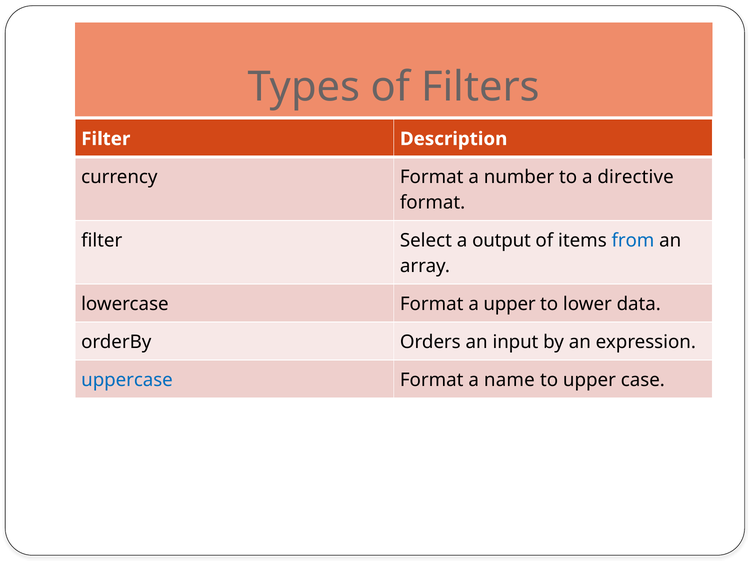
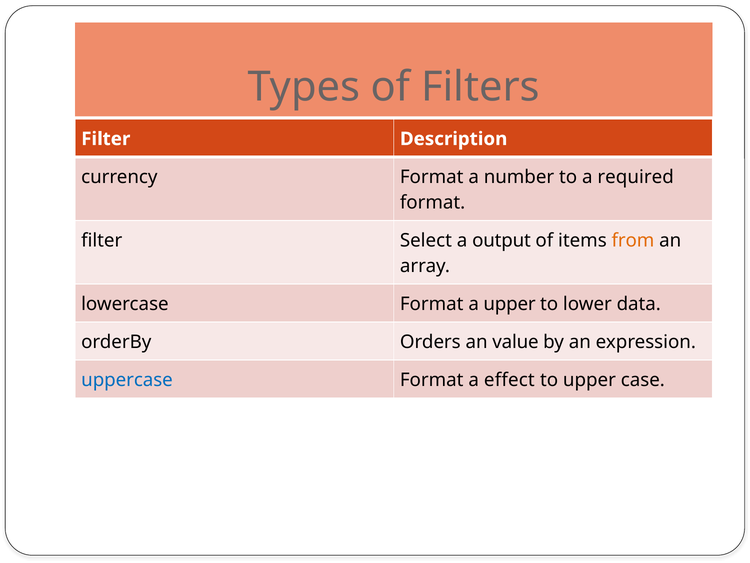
directive: directive -> required (636, 177)
from colour: blue -> orange (633, 240)
input: input -> value (515, 342)
name: name -> effect (509, 380)
